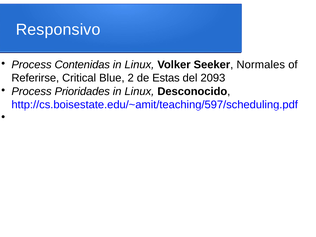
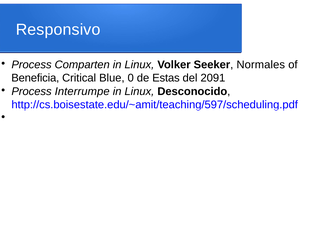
Contenidas: Contenidas -> Comparten (82, 65)
Referirse: Referirse -> Beneficia (35, 78)
2: 2 -> 0 (131, 78)
2093: 2093 -> 2091 (213, 78)
Prioridades: Prioridades -> Interrumpe (82, 91)
